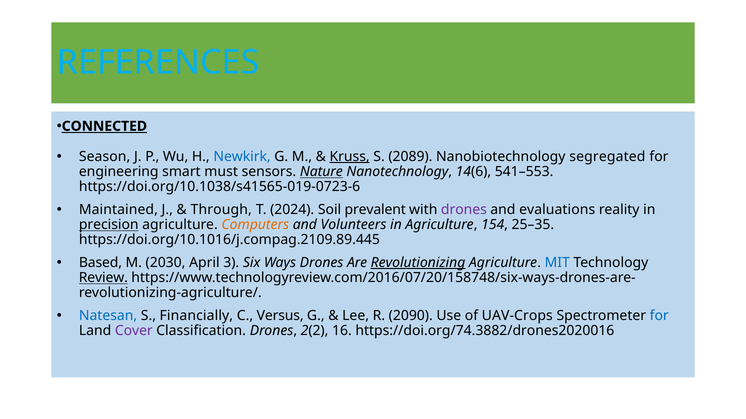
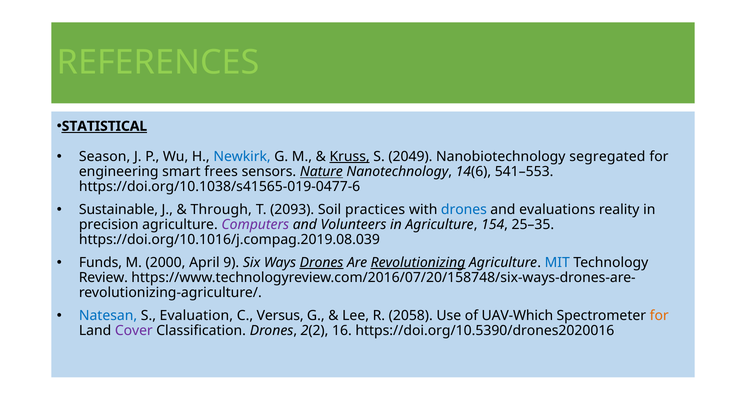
REFERENCES colour: light blue -> light green (158, 63)
CONNECTED: CONNECTED -> STATISTICAL (104, 126)
2089: 2089 -> 2049 (410, 157)
must: must -> frees (221, 172)
https://doi.org/10.1038/s41565-019-0723-6: https://doi.org/10.1038/s41565-019-0723-6 -> https://doi.org/10.1038/s41565-019-0477-6 (220, 187)
Maintained: Maintained -> Sustainable (118, 210)
2024: 2024 -> 2093 (292, 210)
prevalent: prevalent -> practices (375, 210)
drones colour: purple -> blue (464, 210)
precision underline: present -> none (109, 225)
Computers colour: orange -> purple (255, 225)
https://doi.org/10.1016/j.compag.2109.89.445: https://doi.org/10.1016/j.compag.2109.89.445 -> https://doi.org/10.1016/j.compag.2019.08.039 (229, 240)
Based: Based -> Funds (100, 263)
2030: 2030 -> 2000 (166, 263)
3: 3 -> 9 (231, 263)
Drones underline: none -> present (322, 263)
Review underline: present -> none (103, 278)
Financially: Financially -> Evaluation (196, 316)
2090: 2090 -> 2058 (411, 316)
UAV-Crops: UAV-Crops -> UAV-Which (517, 316)
for colour: blue -> orange (659, 316)
https://doi.org/74.3882/drones2020016: https://doi.org/74.3882/drones2020016 -> https://doi.org/10.5390/drones2020016 (485, 331)
